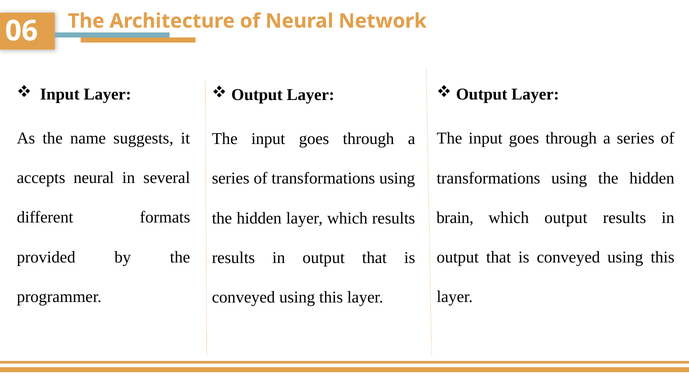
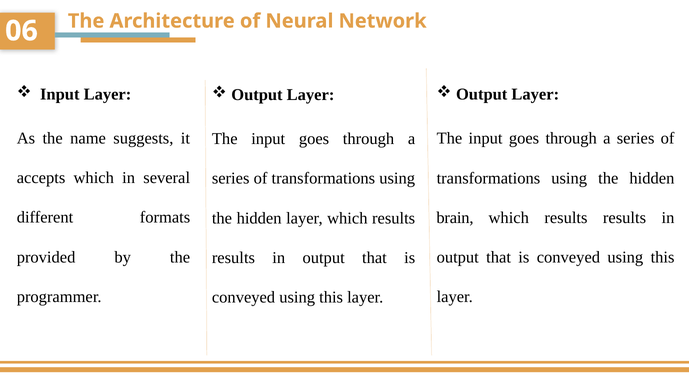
accepts neural: neural -> which (94, 178)
output: output -> results (566, 217)
